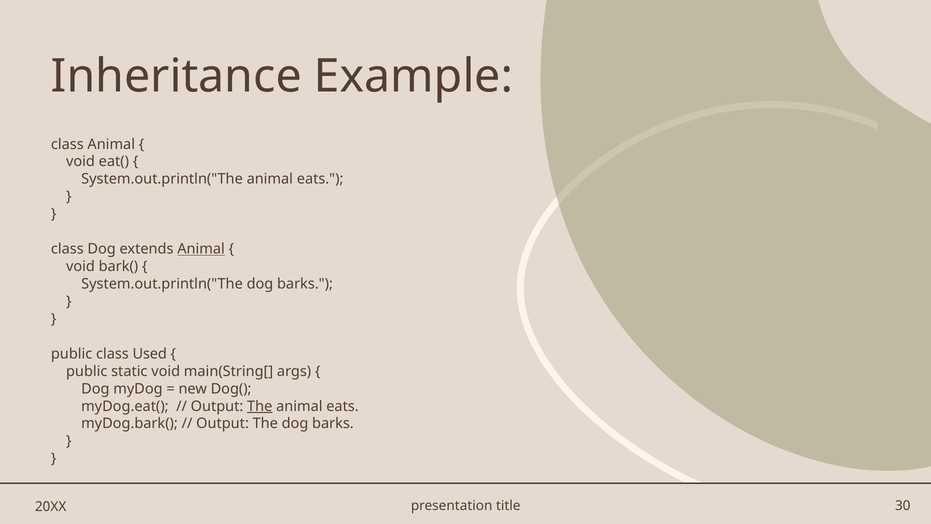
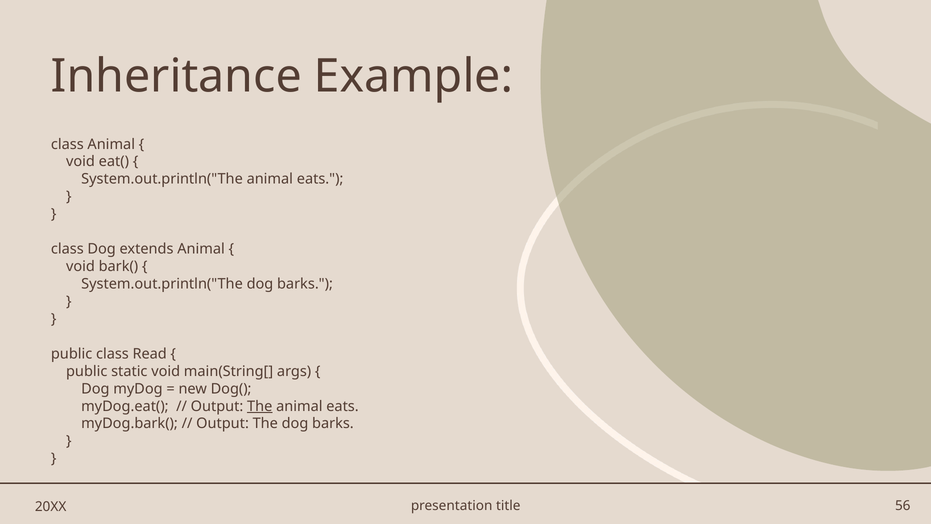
Animal underline: present -> none (201, 249)
Used: Used -> Read (150, 354)
30: 30 -> 56 (903, 505)
